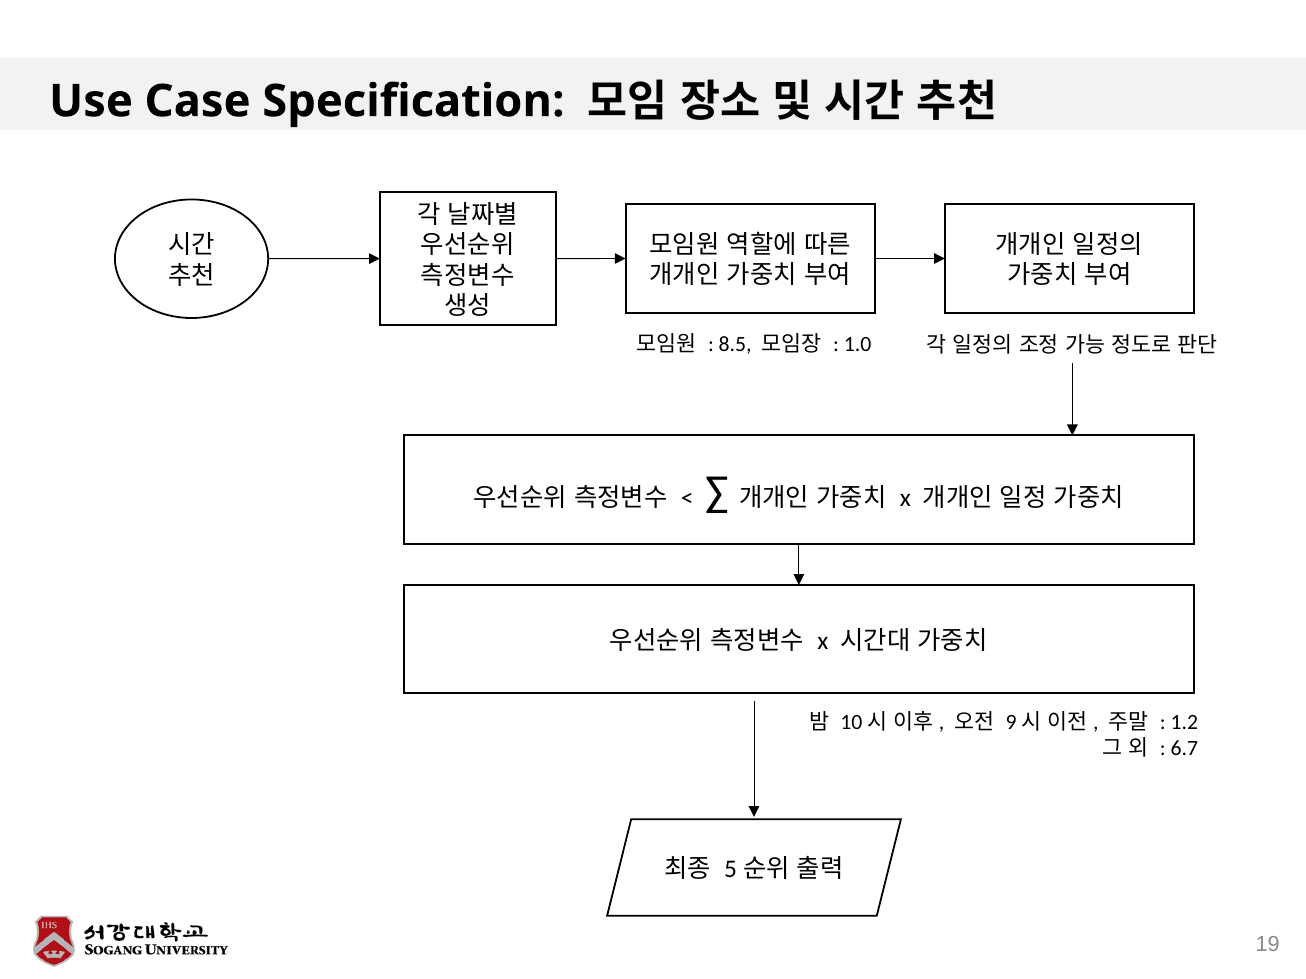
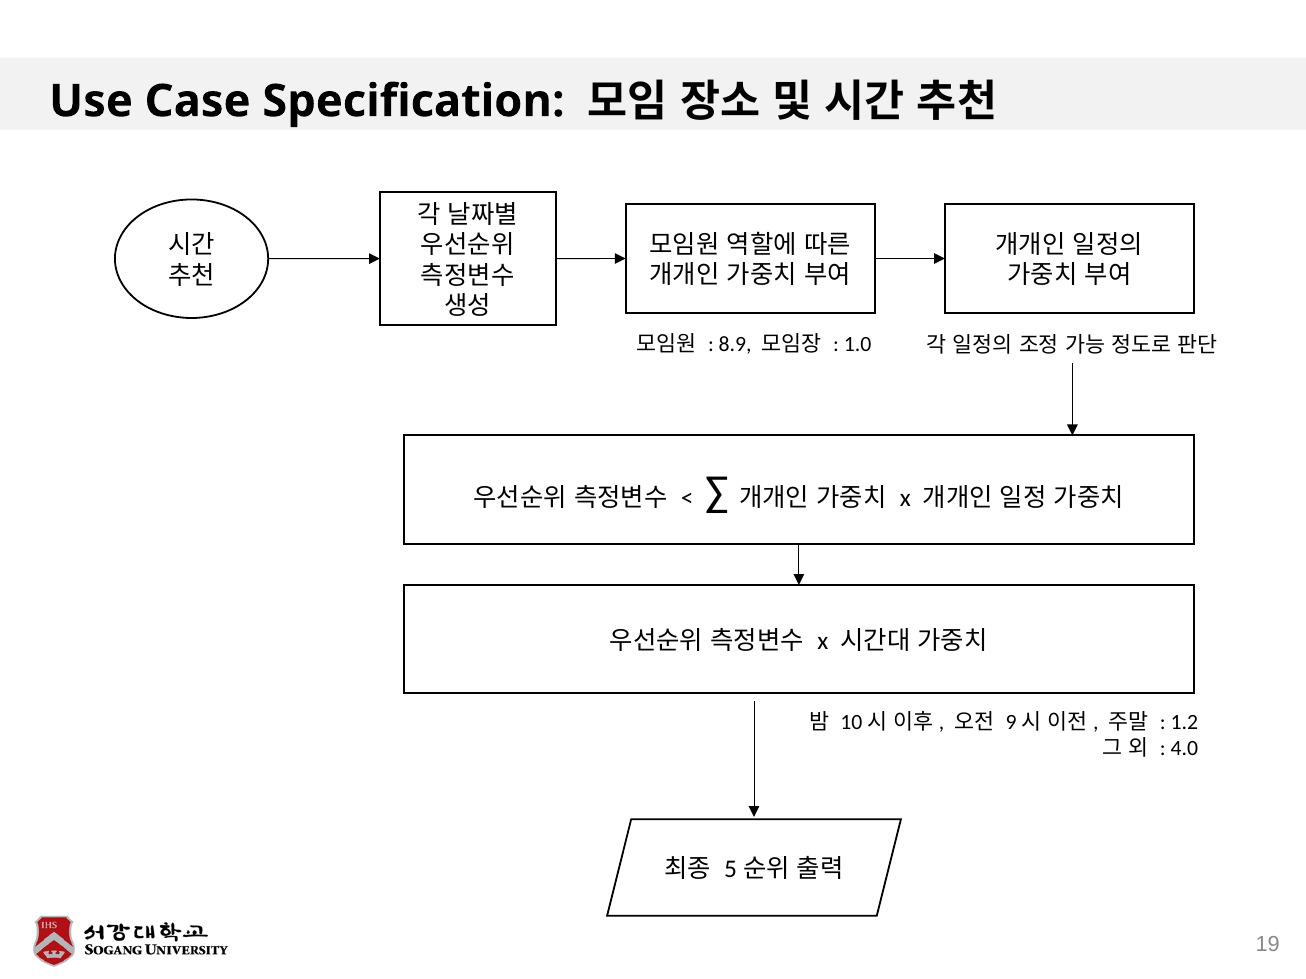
8.5: 8.5 -> 8.9 (735, 344)
6.7: 6.7 -> 4.0 (1184, 749)
